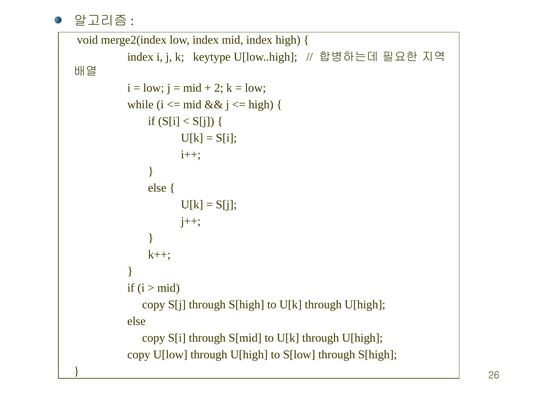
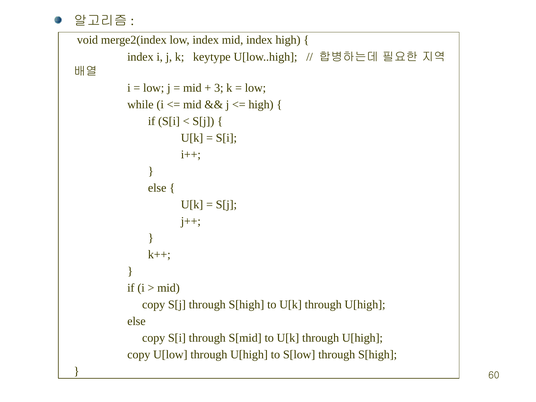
2: 2 -> 3 (219, 88)
26: 26 -> 60 (494, 375)
